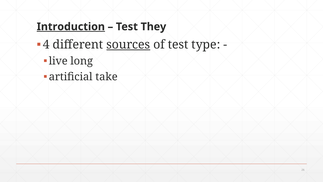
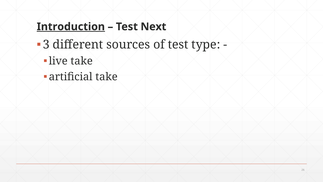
They: They -> Next (153, 27)
4: 4 -> 3 (46, 45)
sources underline: present -> none (128, 45)
live long: long -> take (82, 61)
